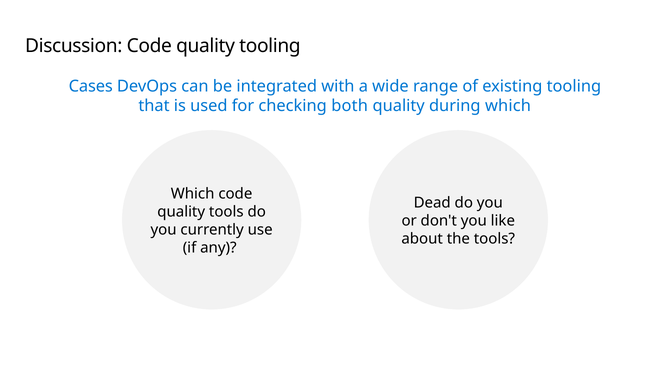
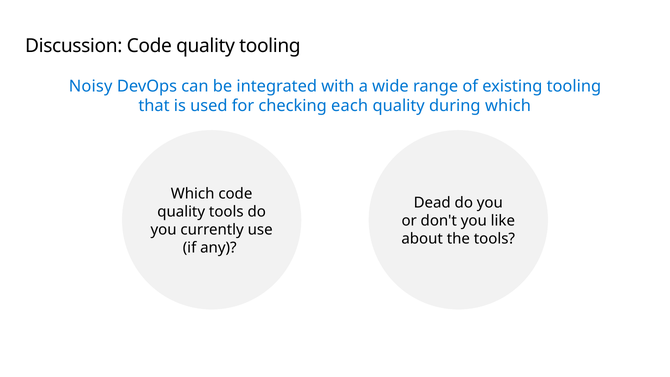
Cases: Cases -> Noisy (91, 86)
both: both -> each (350, 106)
